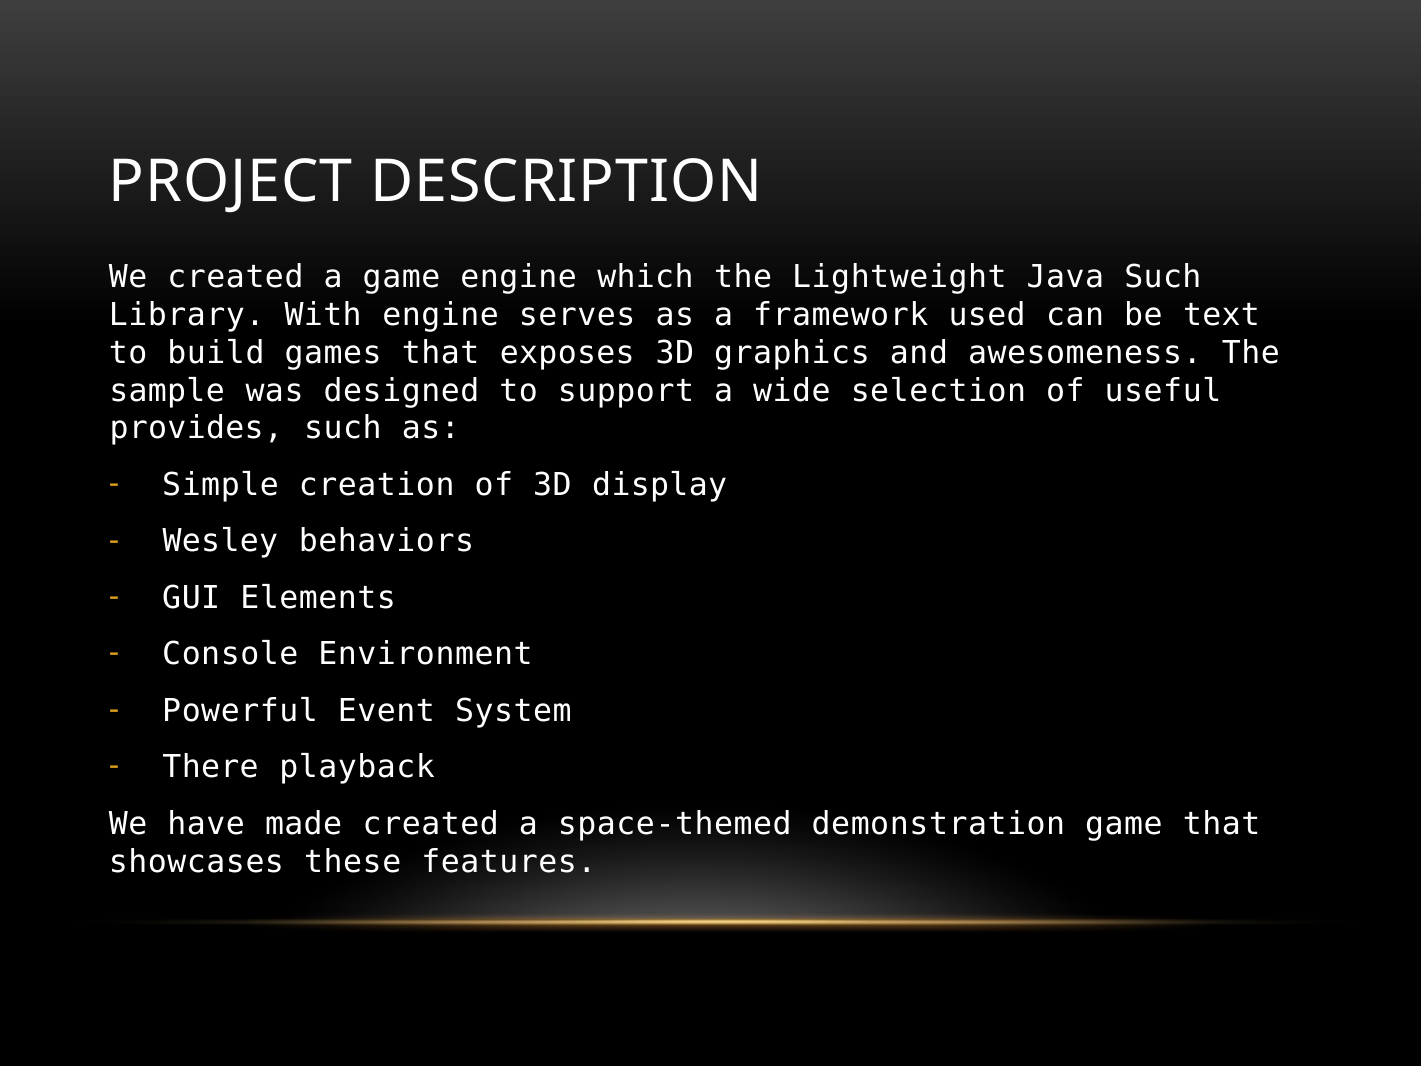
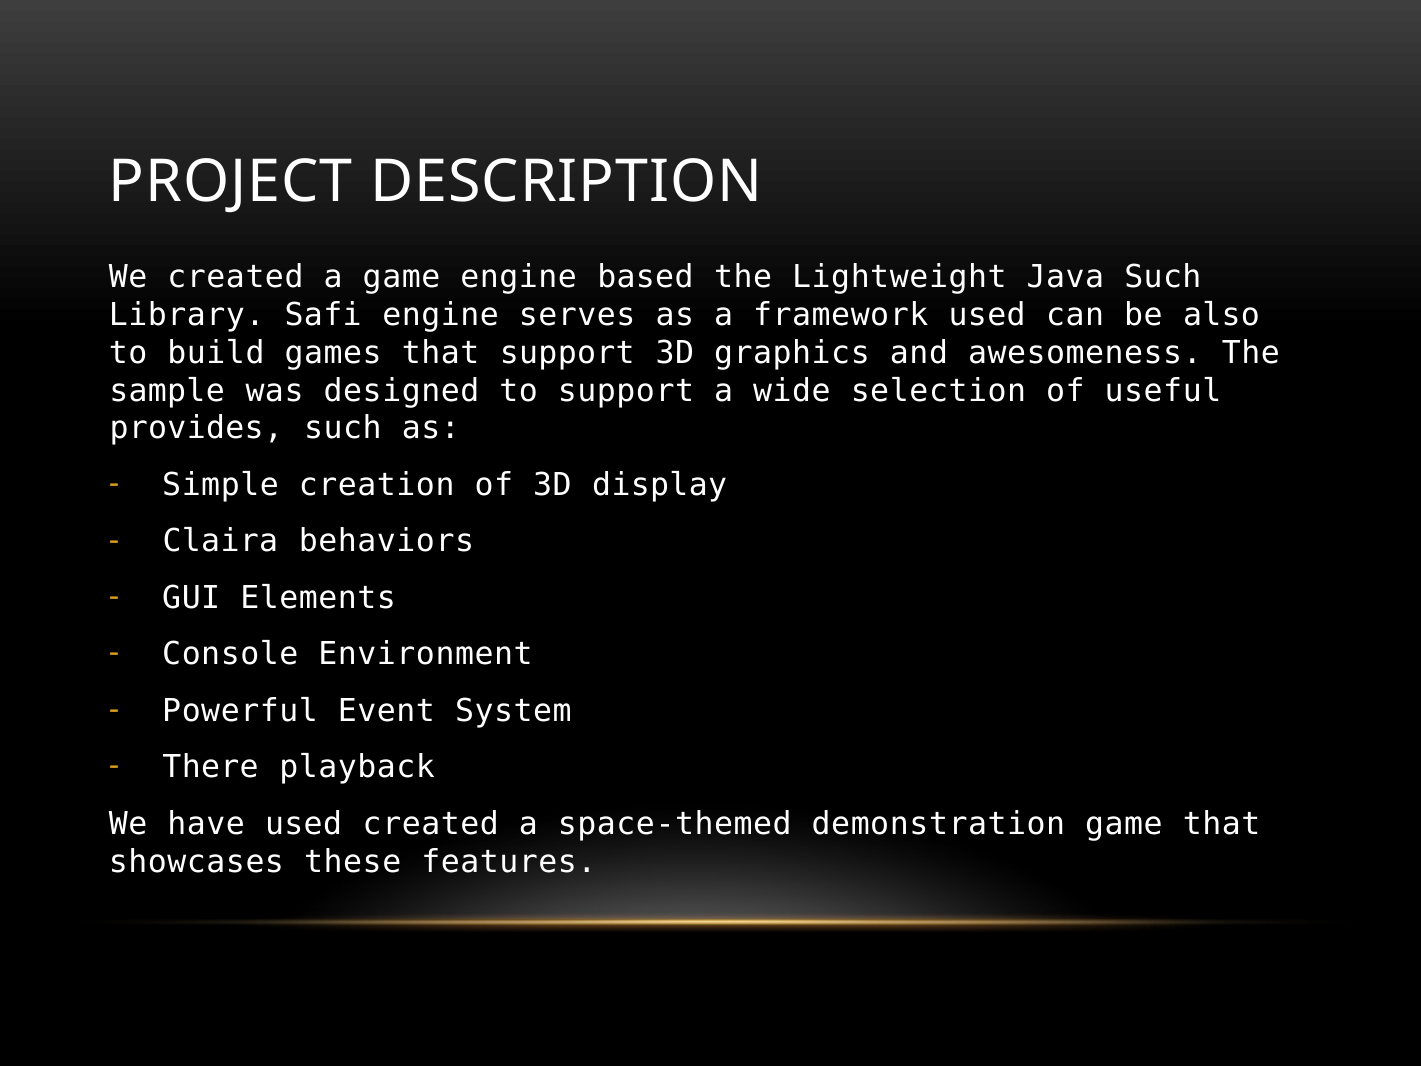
which: which -> based (645, 277)
With: With -> Safi (323, 315)
text: text -> also (1222, 315)
that exposes: exposes -> support (567, 353)
Wesley: Wesley -> Claira (220, 541)
have made: made -> used (304, 824)
